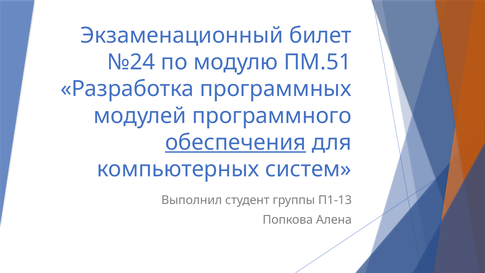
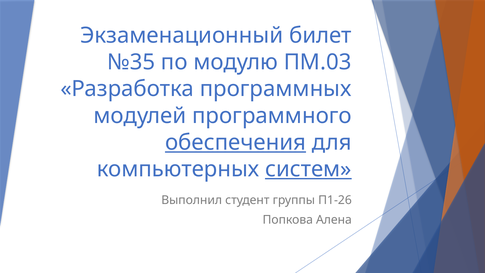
№24: №24 -> №35 (131, 62)
ПМ.51: ПМ.51 -> ПМ.03 (318, 62)
систем underline: none -> present (308, 169)
П1-13: П1-13 -> П1-26 (335, 200)
